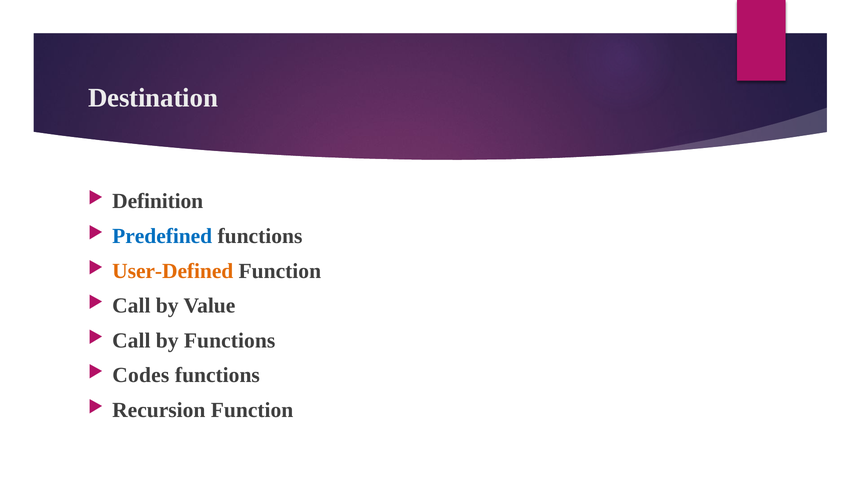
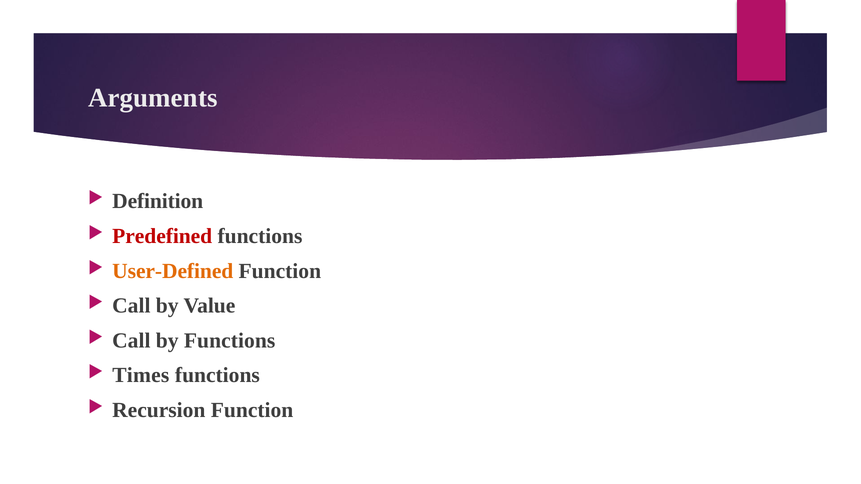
Destination: Destination -> Arguments (153, 98)
Predefined colour: blue -> red (162, 236)
Codes: Codes -> Times (141, 376)
